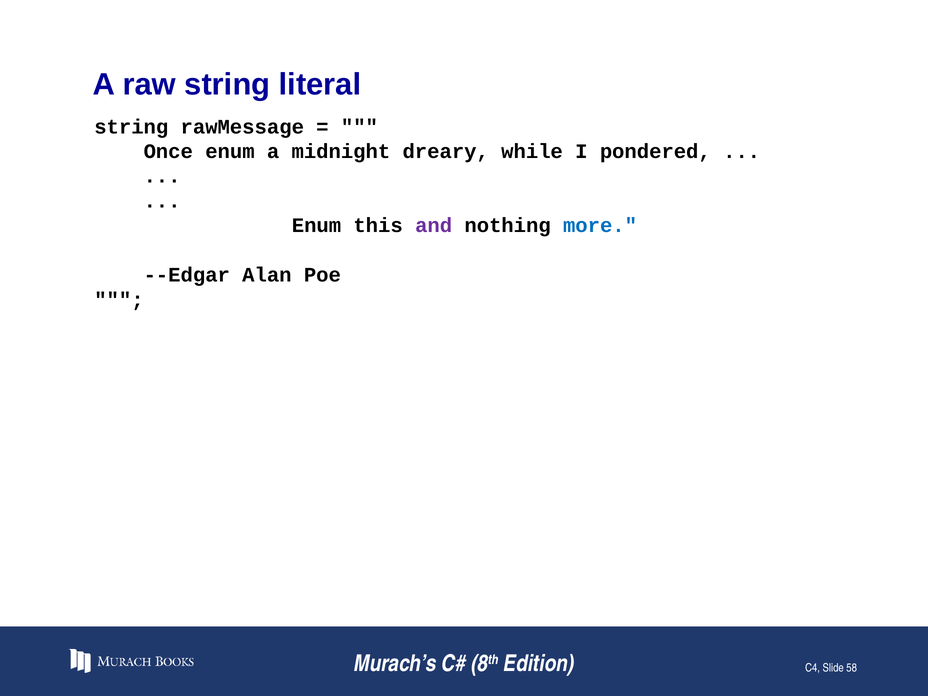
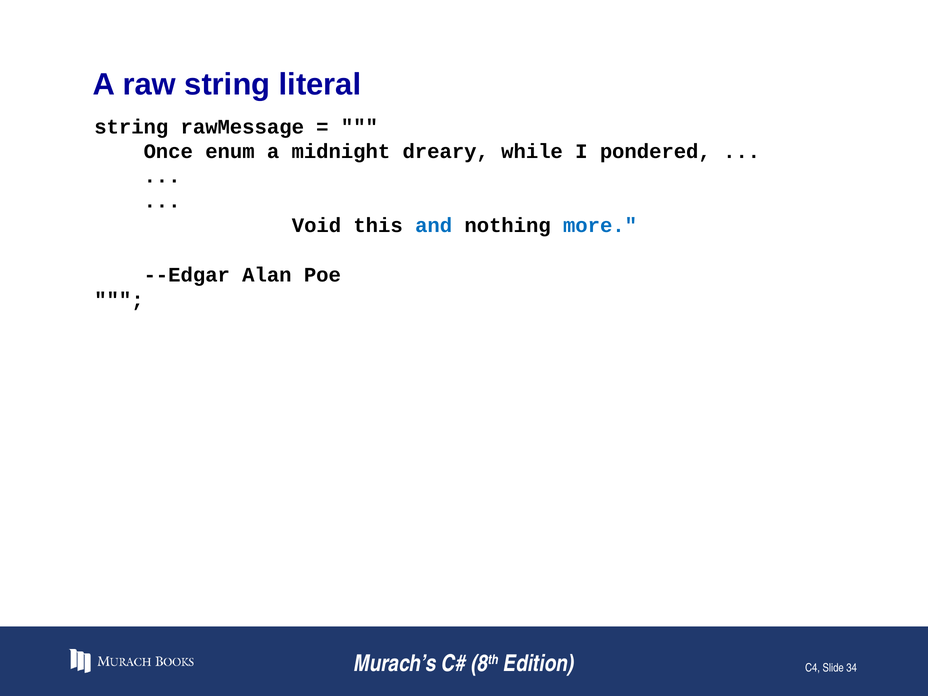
Enum: Enum -> Void (317, 226)
and colour: purple -> blue (434, 226)
58: 58 -> 34 (852, 668)
